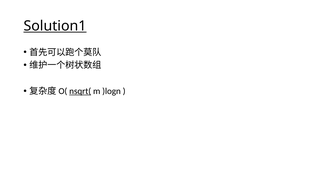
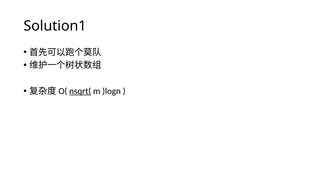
Solution1 underline: present -> none (55, 26)
